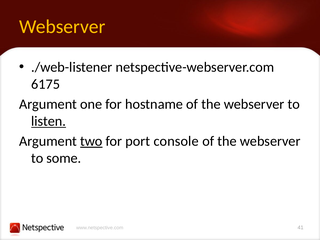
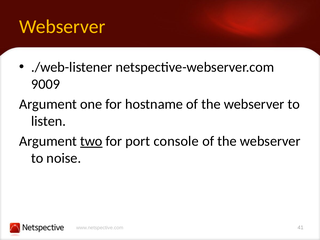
6175: 6175 -> 9009 (46, 84)
listen underline: present -> none (49, 121)
some: some -> noise (64, 158)
